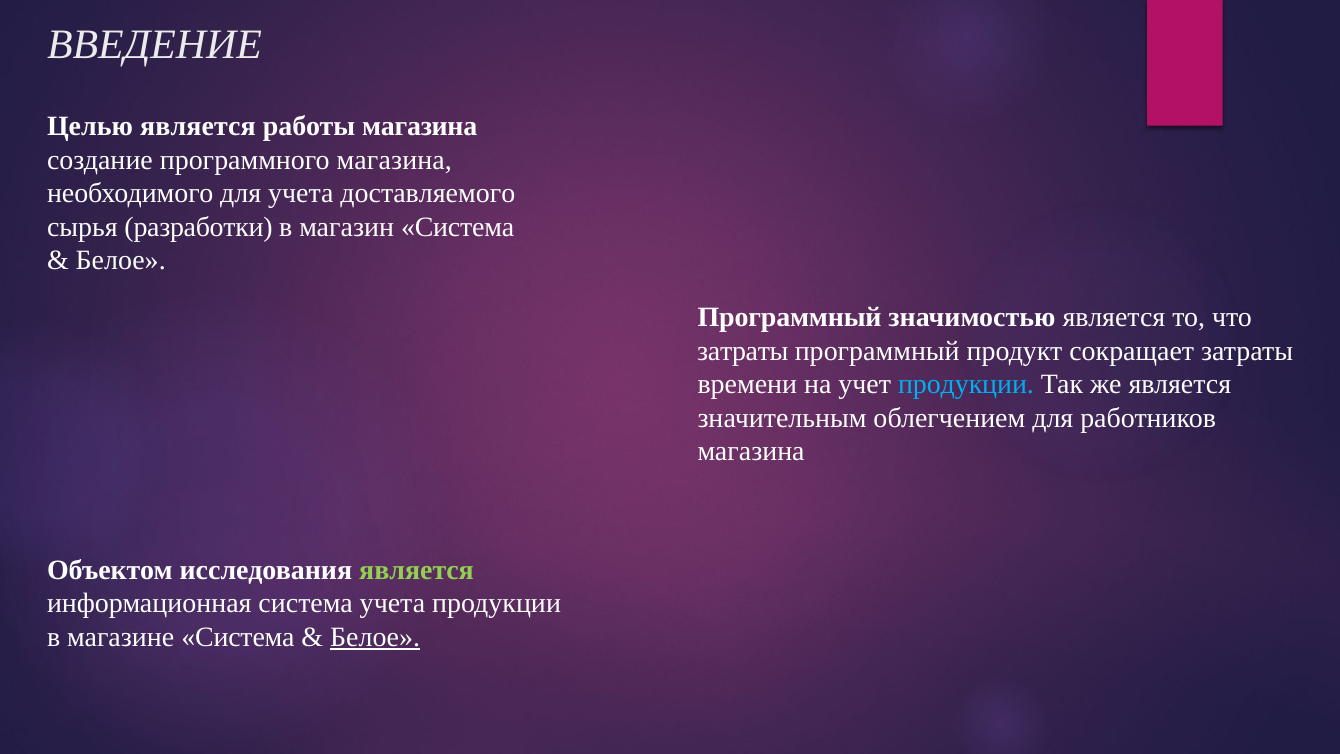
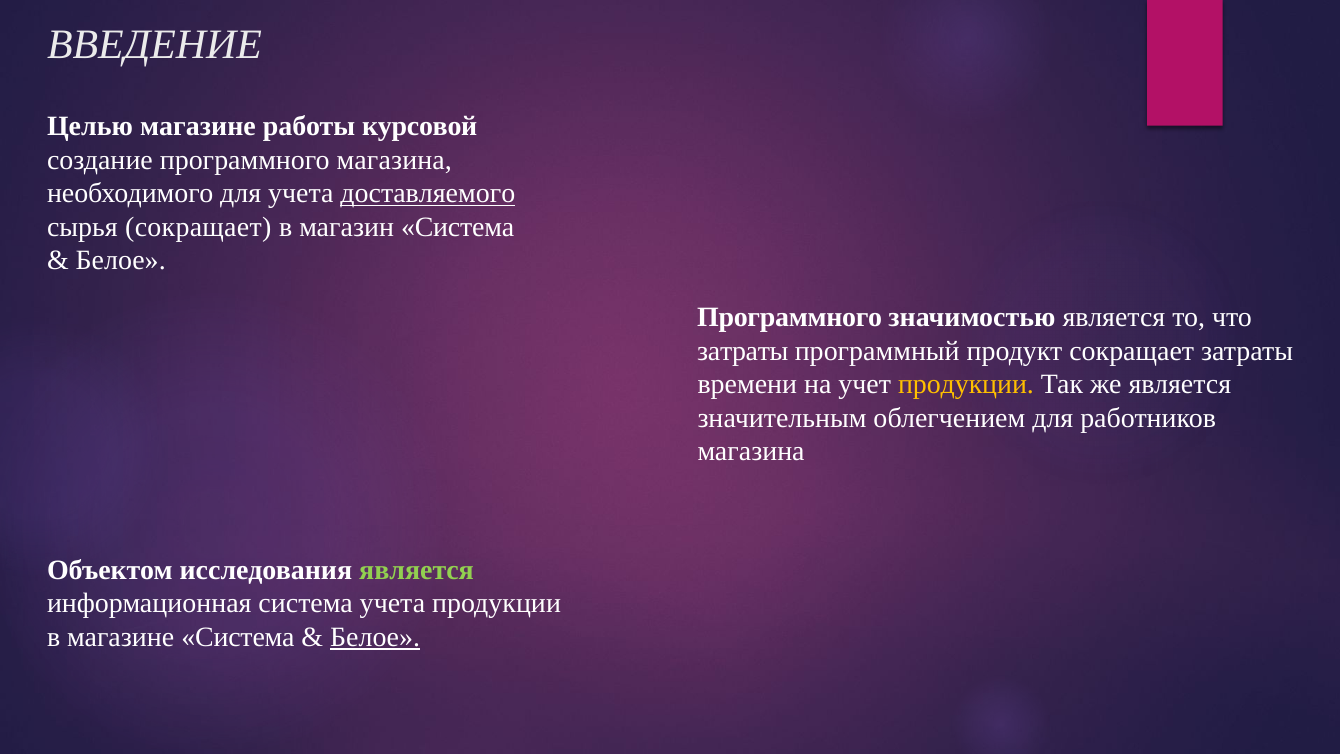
Целью является: является -> магазине (198, 126)
работы магазина: магазина -> курсовой (420, 126)
доставляемого underline: none -> present (428, 193)
сырья разработки: разработки -> сокращает (198, 227)
Программный: Программный -> Программного (790, 318)
продукции colour: light blue -> yellow (966, 385)
